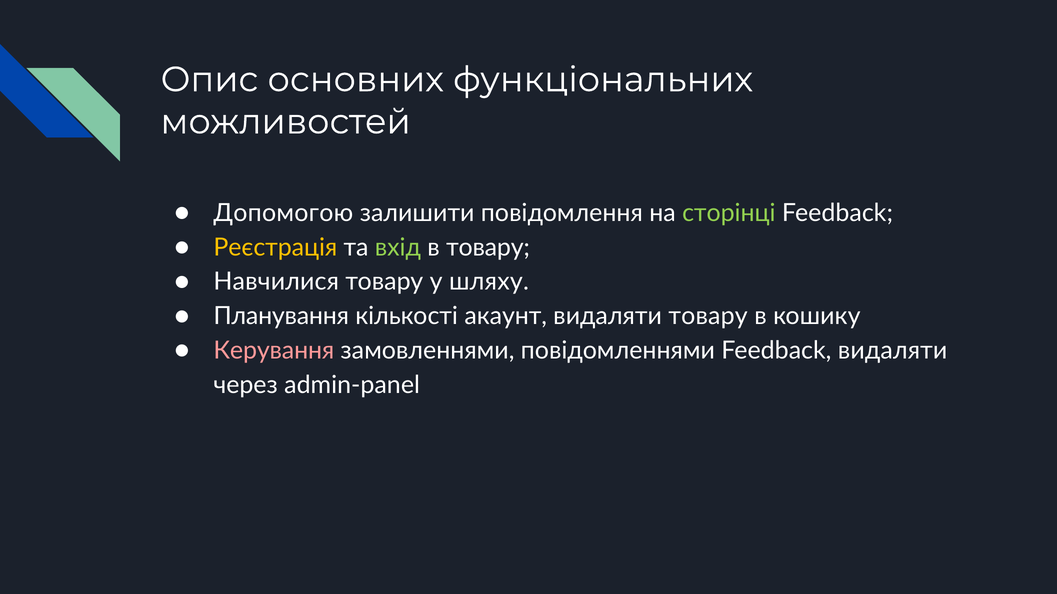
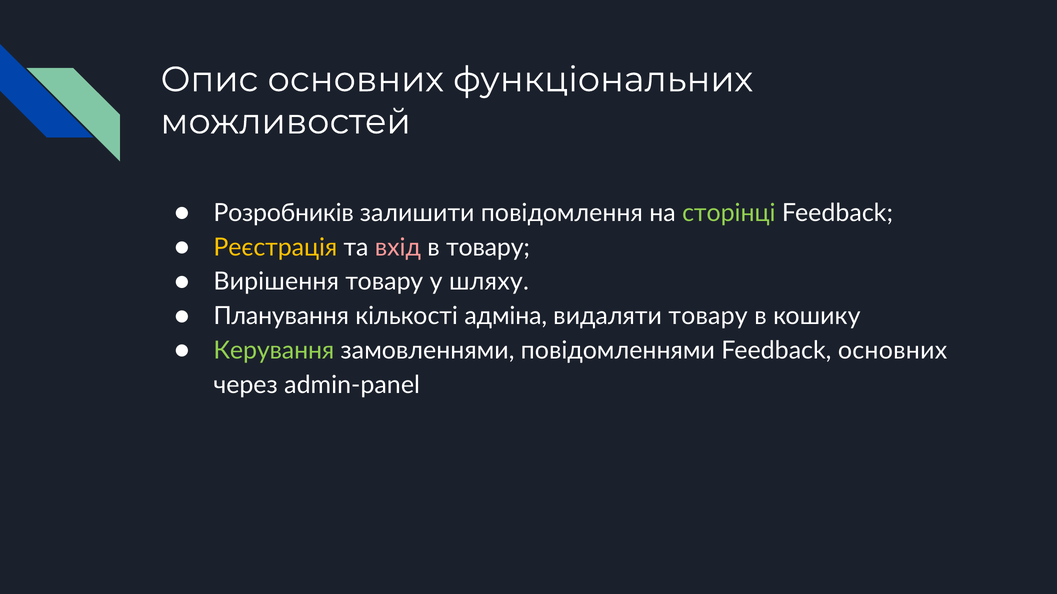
Допомогою: Допомогою -> Розробників (284, 213)
вхід colour: light green -> pink (398, 248)
Навчилися: Навчилися -> Вирішення (276, 282)
акаунт: акаунт -> адміна (506, 317)
Керування colour: pink -> light green (274, 351)
Feedback видаляти: видаляти -> основних (893, 351)
